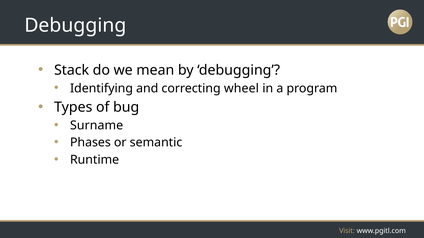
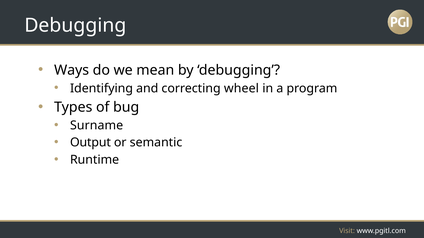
Stack: Stack -> Ways (72, 70)
Phases: Phases -> Output (90, 143)
